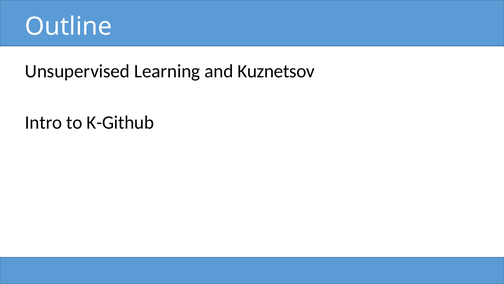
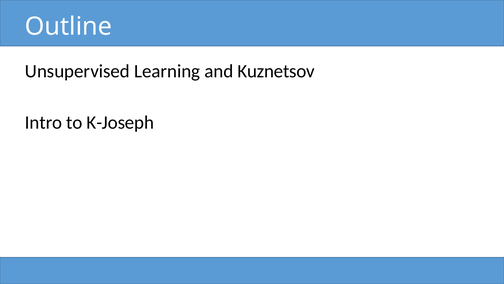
K-Github: K-Github -> K-Joseph (120, 123)
